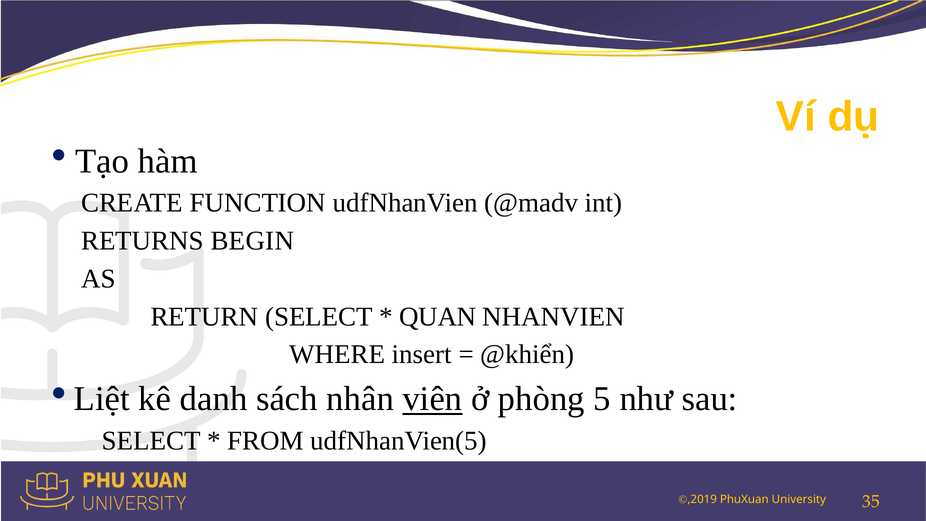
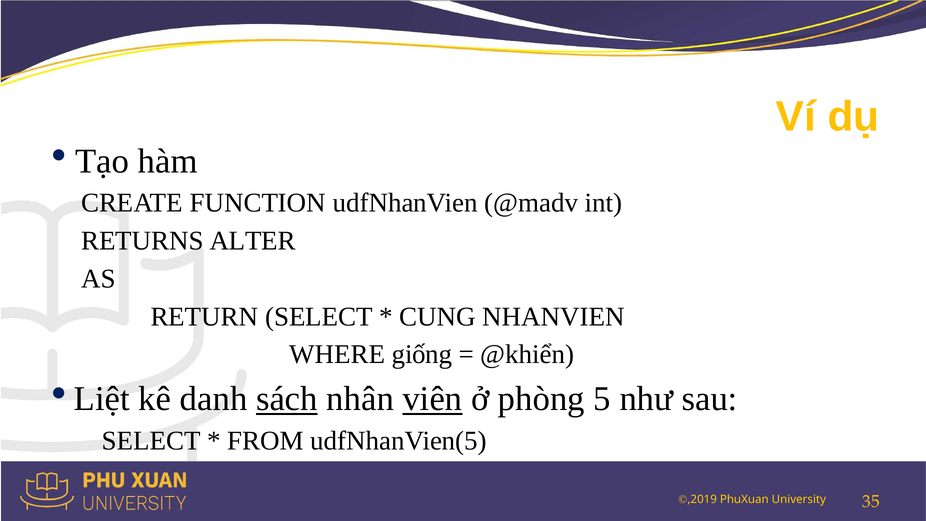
BEGIN: BEGIN -> ALTER (253, 241)
QUAN: QUAN -> CUNG (438, 317)
insert: insert -> giống (422, 354)
sách underline: none -> present (287, 399)
